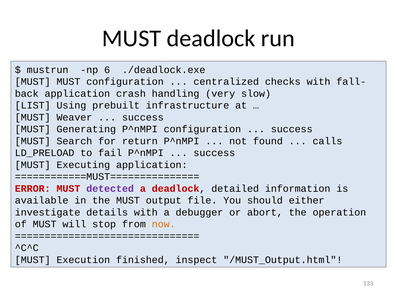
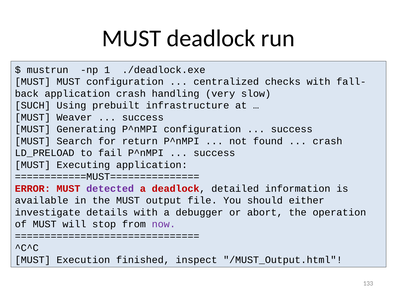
6: 6 -> 1 (107, 70)
LIST: LIST -> SUCH (33, 106)
calls: calls -> crash (327, 141)
now colour: orange -> purple (164, 225)
